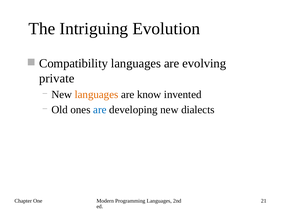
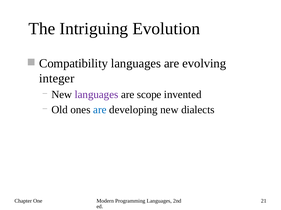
private: private -> integer (57, 79)
languages colour: orange -> purple (97, 95)
know: know -> scope (149, 95)
